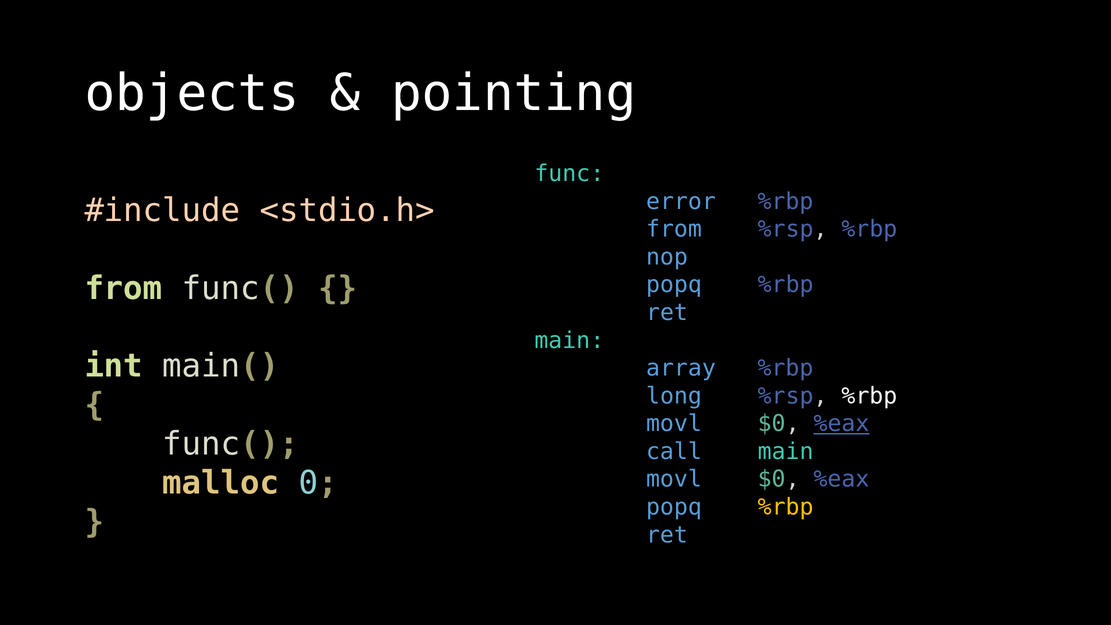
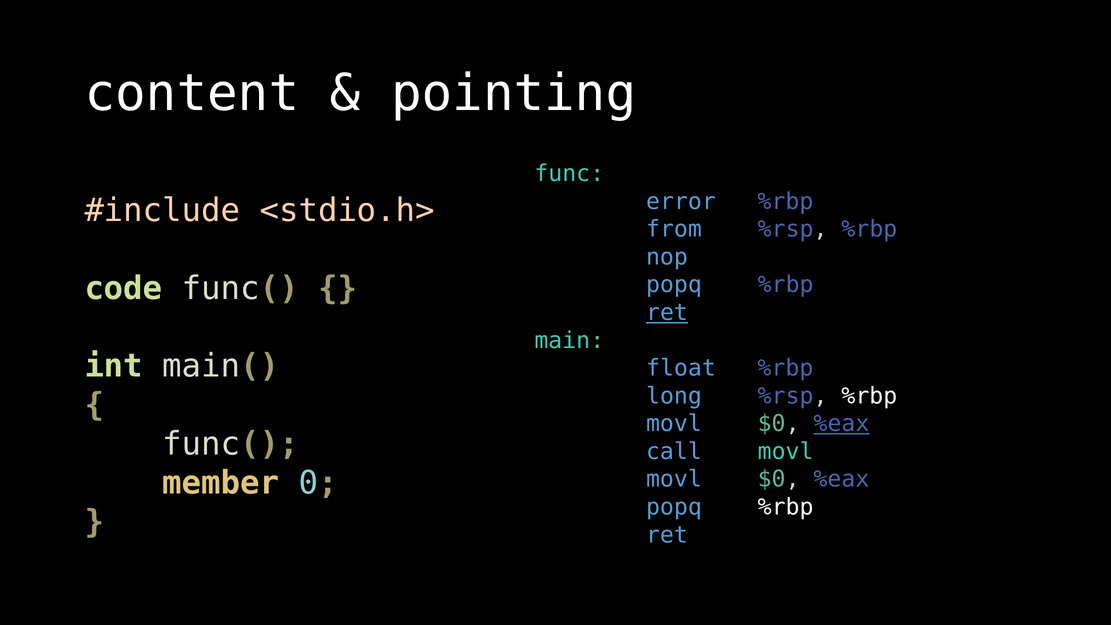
objects: objects -> content (192, 93)
from: from -> code (123, 288)
ret underline: none -> present (667, 313)
array: array -> float (681, 368)
call main: main -> movl (786, 451)
malloc: malloc -> member (221, 483)
%rbp colour: yellow -> white (786, 507)
